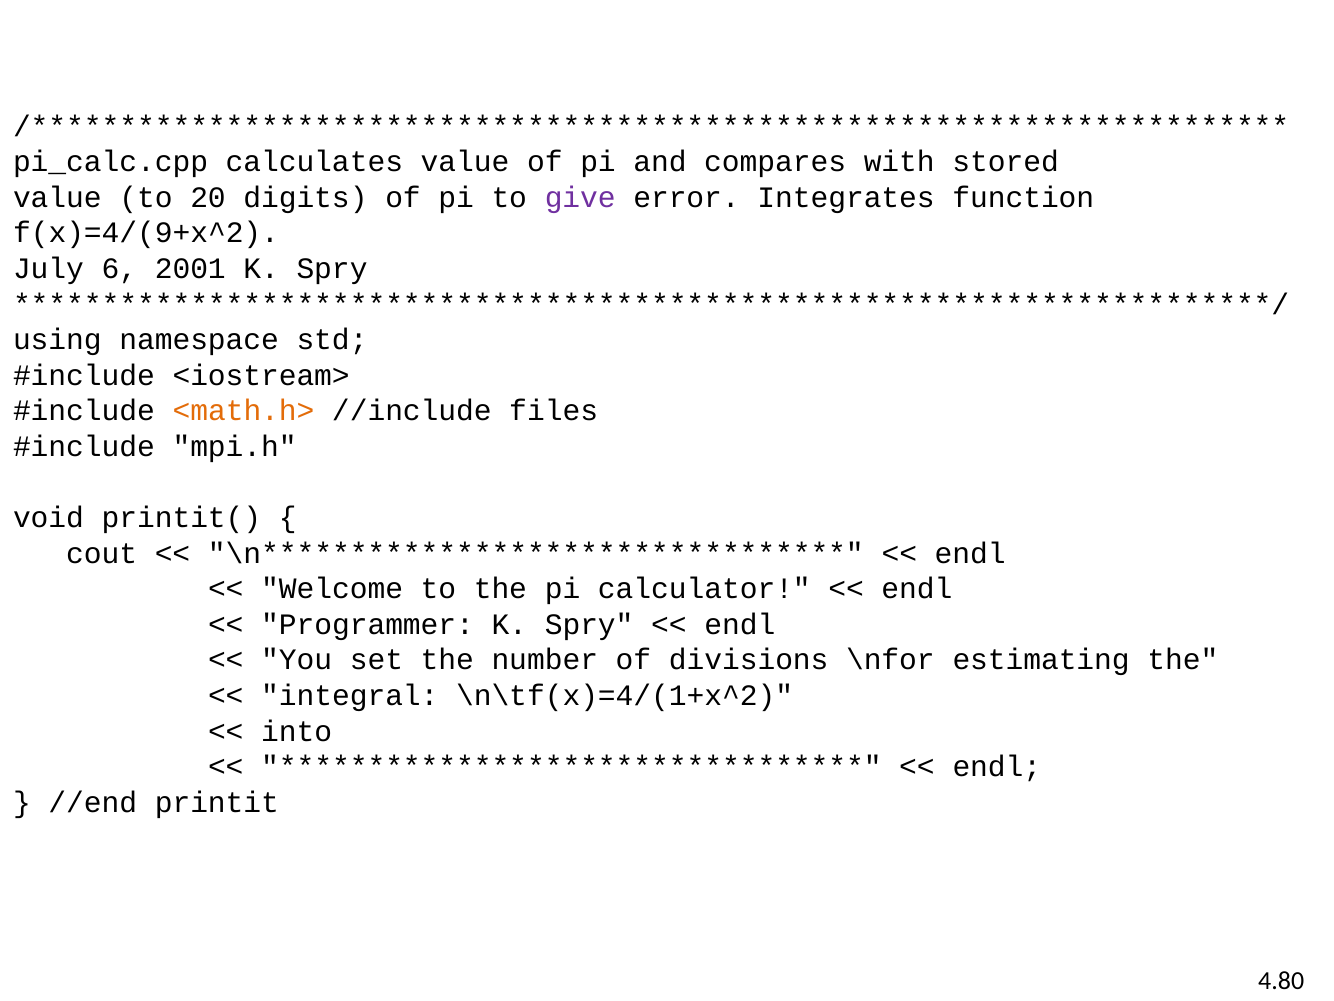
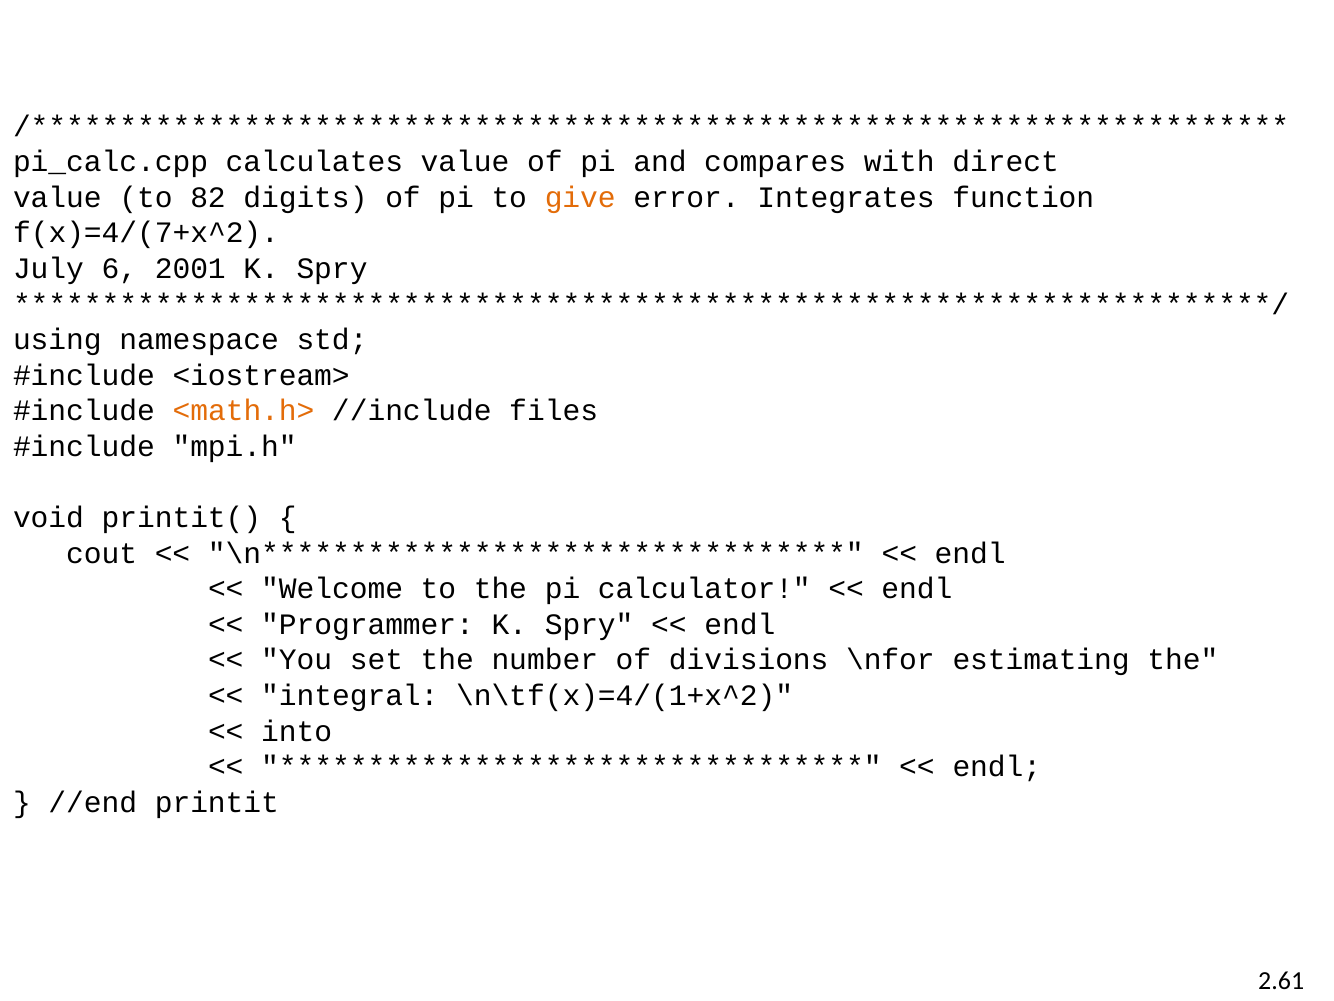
stored: stored -> direct (1006, 162)
20: 20 -> 82 (208, 198)
give colour: purple -> orange (580, 198)
f(x)=4/(9+x^2: f(x)=4/(9+x^2 -> f(x)=4/(7+x^2 (146, 233)
4.80: 4.80 -> 2.61 (1281, 980)
